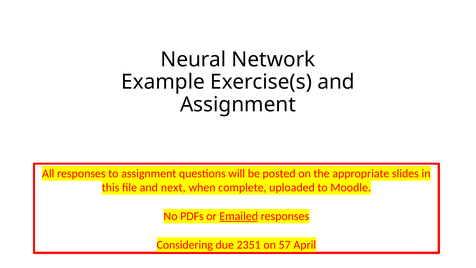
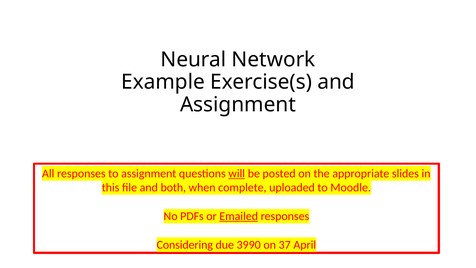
will underline: none -> present (237, 173)
next: next -> both (173, 188)
2351: 2351 -> 3990 (249, 245)
57: 57 -> 37 (285, 245)
